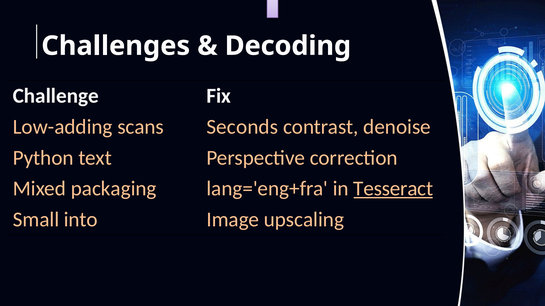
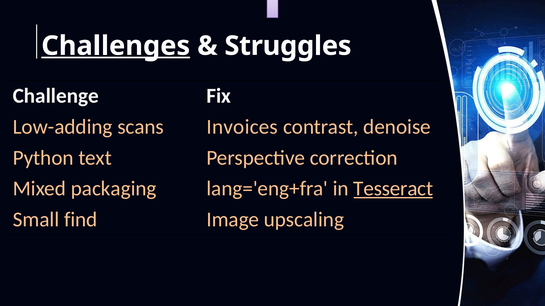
Challenges underline: none -> present (116, 46)
Decoding: Decoding -> Struggles (288, 46)
Seconds: Seconds -> Invoices (242, 127)
into: into -> find (81, 220)
